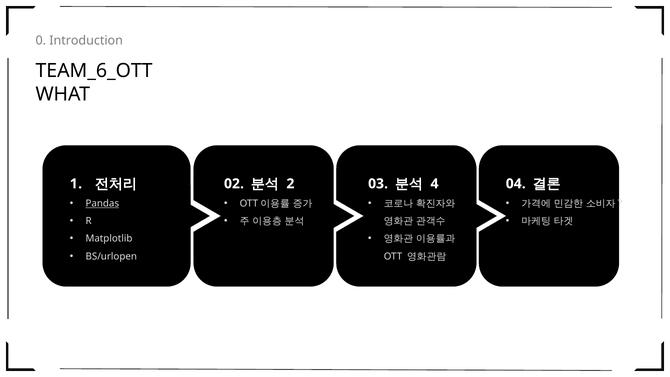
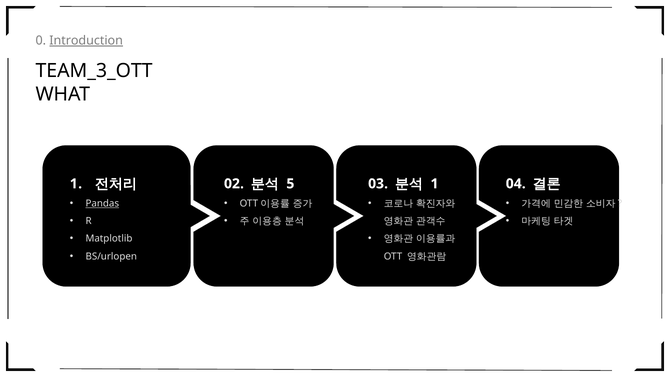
Introduction underline: none -> present (86, 41)
TEAM_6_OTT: TEAM_6_OTT -> TEAM_3_OTT (94, 71)
2: 2 -> 5 (290, 184)
4: 4 -> 1 (434, 184)
